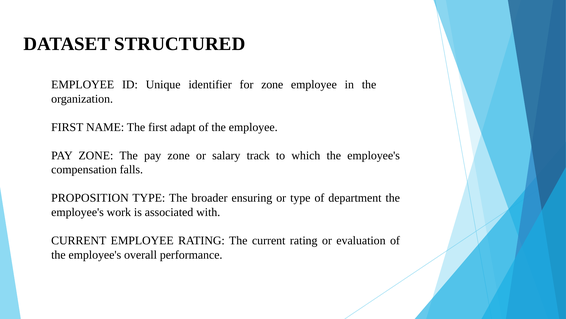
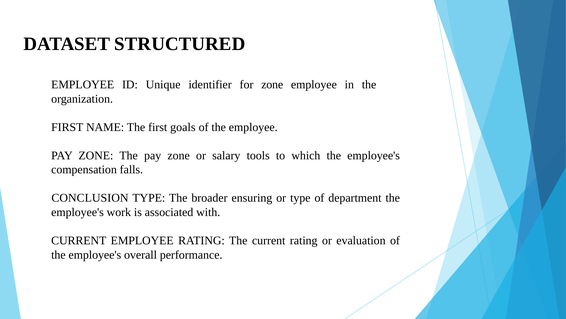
adapt: adapt -> goals (183, 127)
track: track -> tools (258, 155)
PROPOSITION: PROPOSITION -> CONCLUSION (90, 198)
